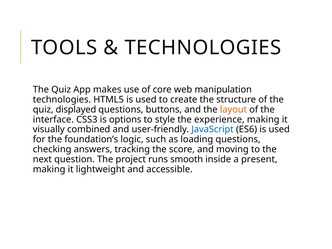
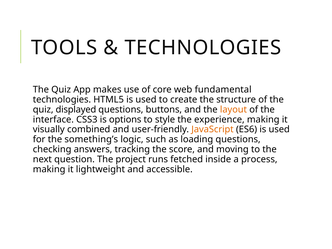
manipulation: manipulation -> fundamental (223, 90)
JavaScript colour: blue -> orange (212, 129)
foundation’s: foundation’s -> something’s (91, 139)
smooth: smooth -> fetched (187, 159)
present: present -> process (259, 159)
